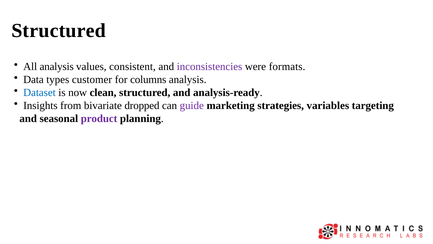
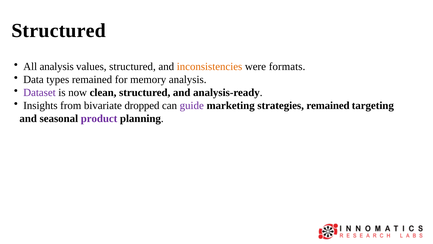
values consistent: consistent -> structured (132, 66)
inconsistencies colour: purple -> orange (210, 66)
types customer: customer -> remained (92, 79)
columns: columns -> memory (148, 79)
Dataset colour: blue -> purple (40, 92)
strategies variables: variables -> remained (328, 105)
